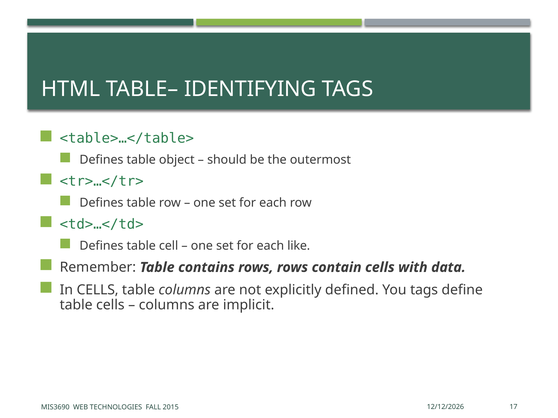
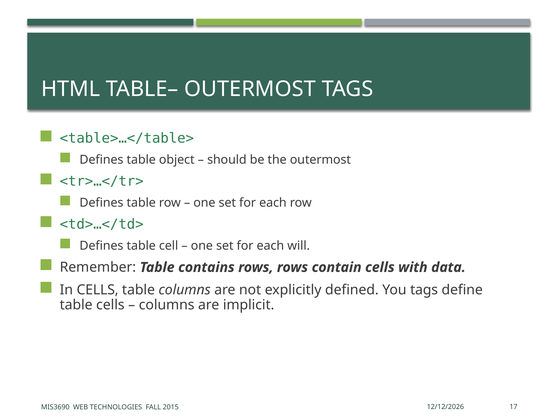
TABLE– IDENTIFYING: IDENTIFYING -> OUTERMOST (250, 89)
like: like -> will (299, 246)
